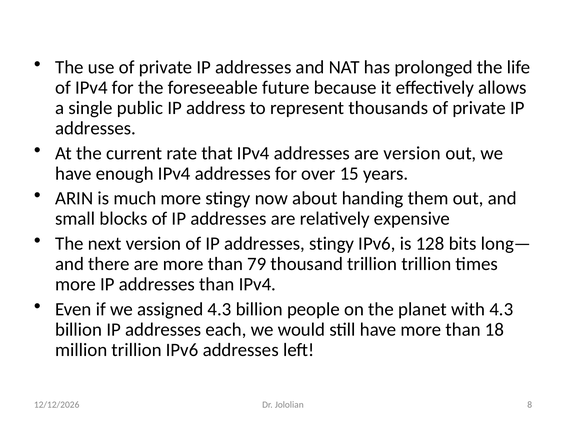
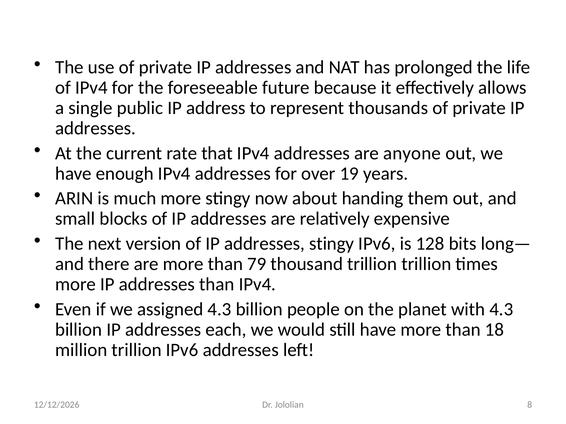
are version: version -> anyone (412, 153)
15: 15 -> 19 (349, 174)
